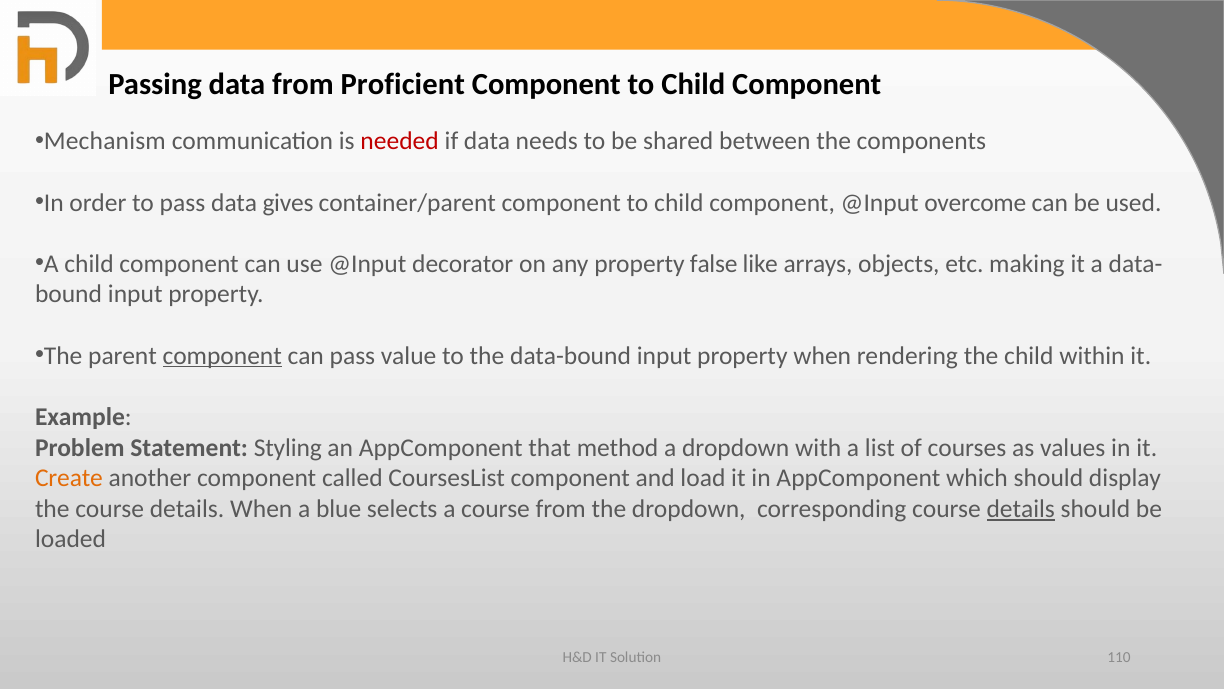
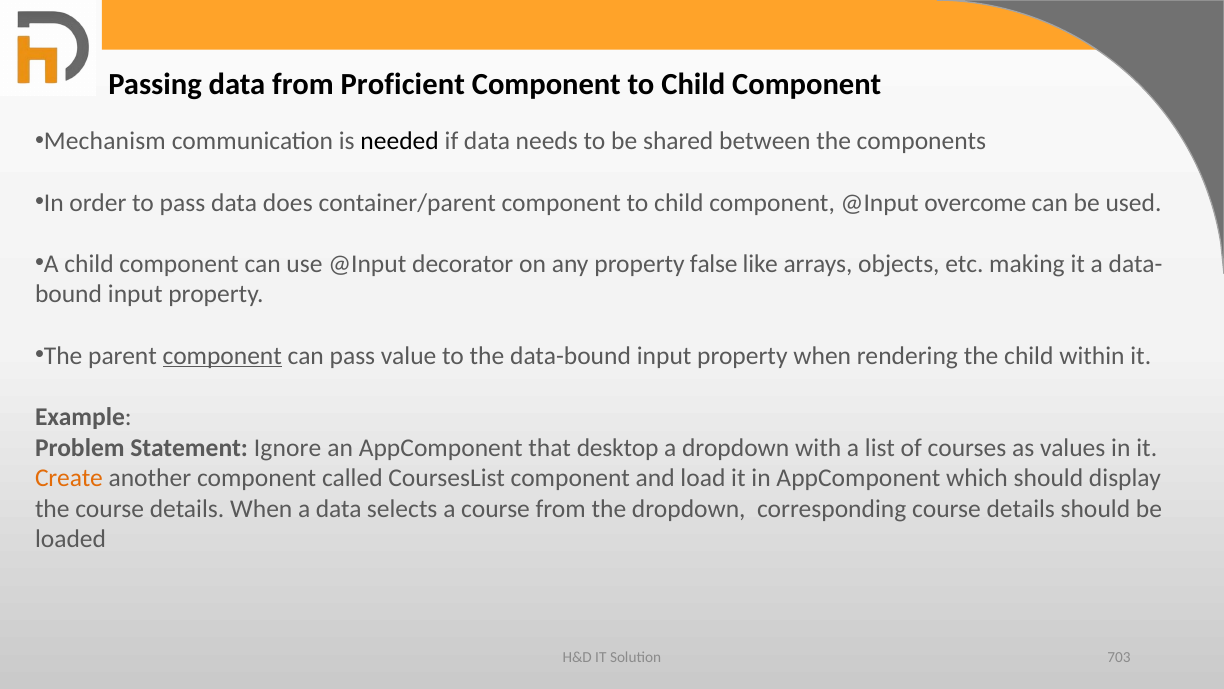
needed colour: red -> black (400, 141)
gives: gives -> does (288, 202)
Styling: Styling -> Ignore (288, 447)
method: method -> desktop (618, 447)
a blue: blue -> data (339, 509)
details underline: present -> none (1021, 509)
110: 110 -> 703 (1119, 657)
